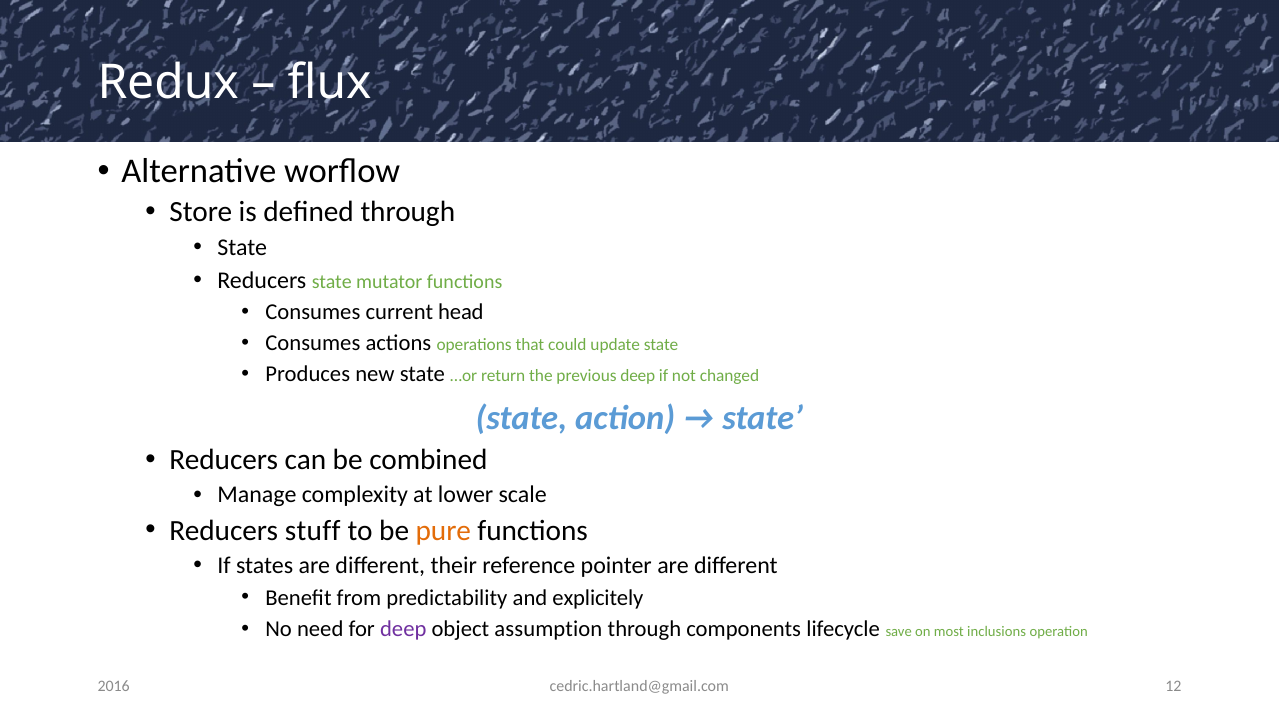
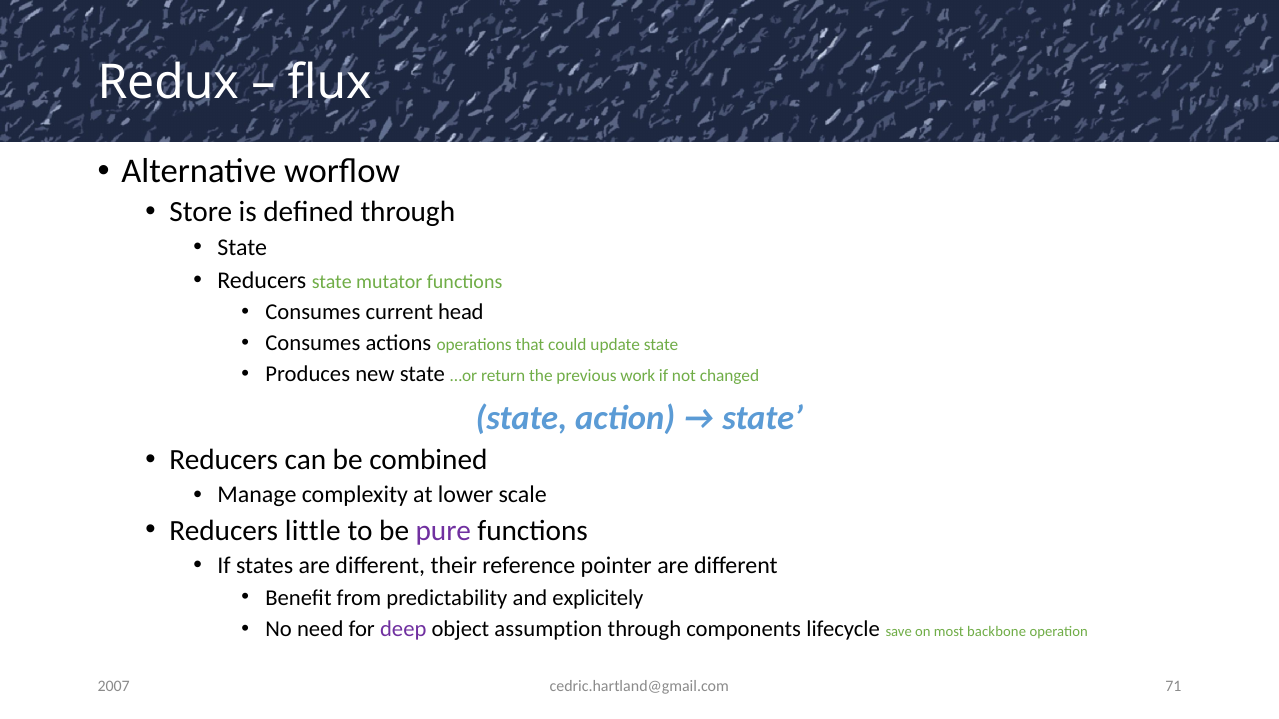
previous deep: deep -> work (638, 376)
stuff: stuff -> little (313, 531)
pure colour: orange -> purple (443, 531)
inclusions: inclusions -> backbone (997, 632)
12: 12 -> 71 (1173, 687)
2016: 2016 -> 2007 (114, 687)
